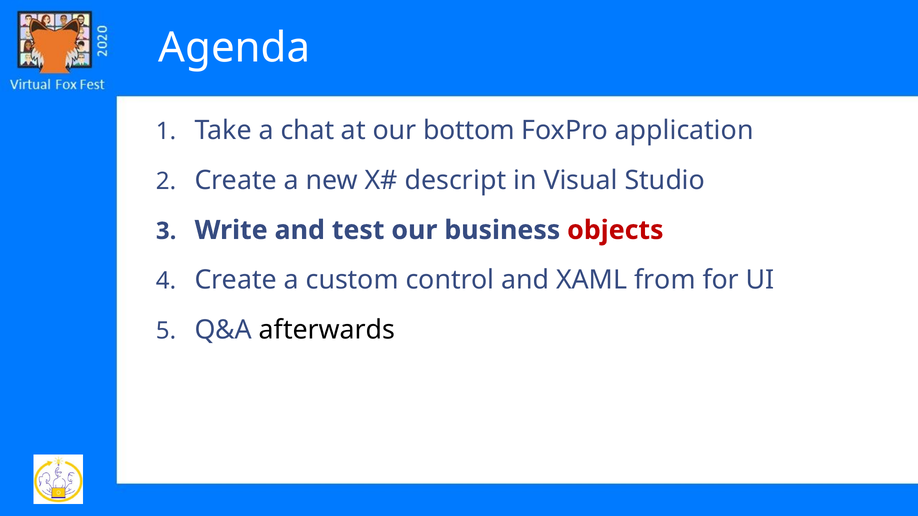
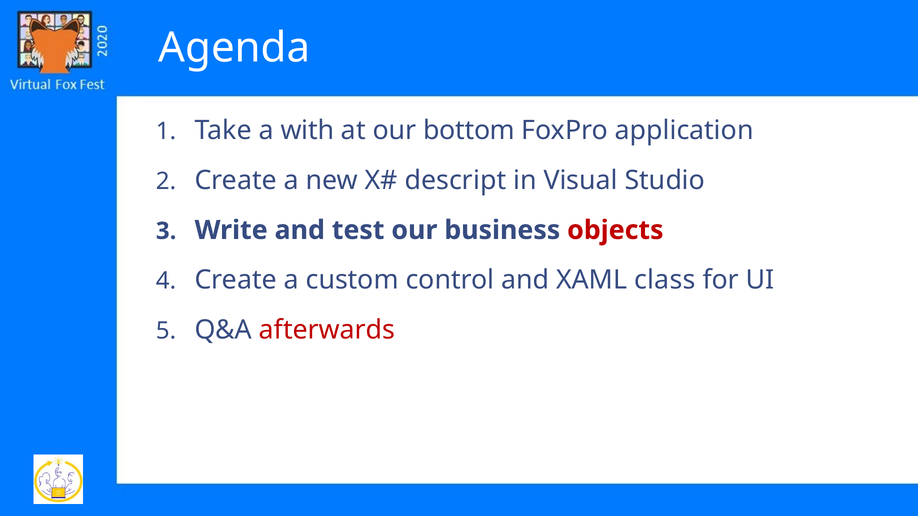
chat: chat -> with (307, 130)
from: from -> class (665, 280)
afterwards colour: black -> red (327, 330)
